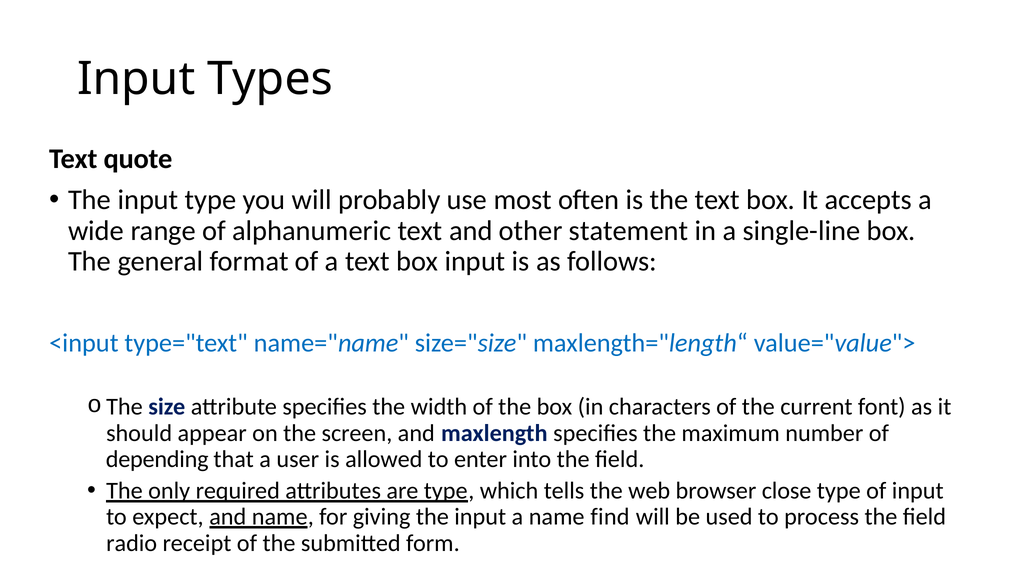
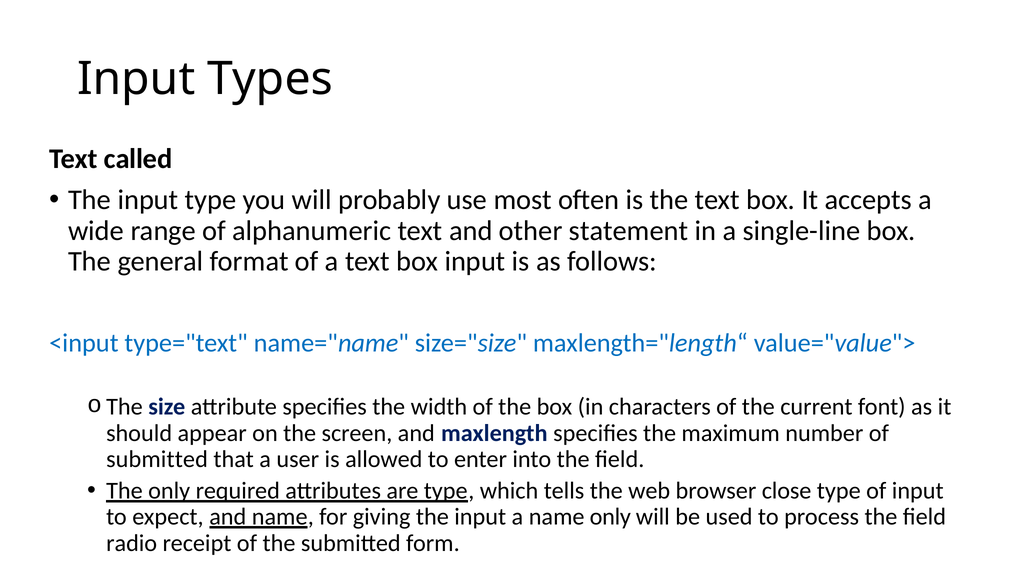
quote: quote -> called (138, 159)
depending: depending -> submitted (157, 459)
name find: find -> only (610, 517)
